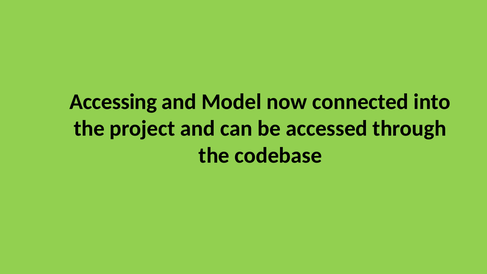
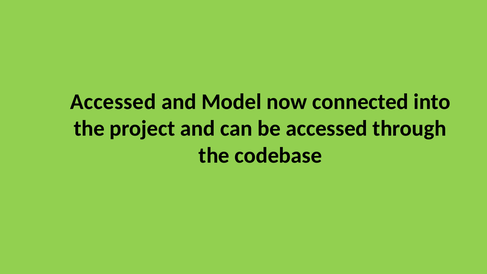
Accessing: Accessing -> Accessed (113, 102)
